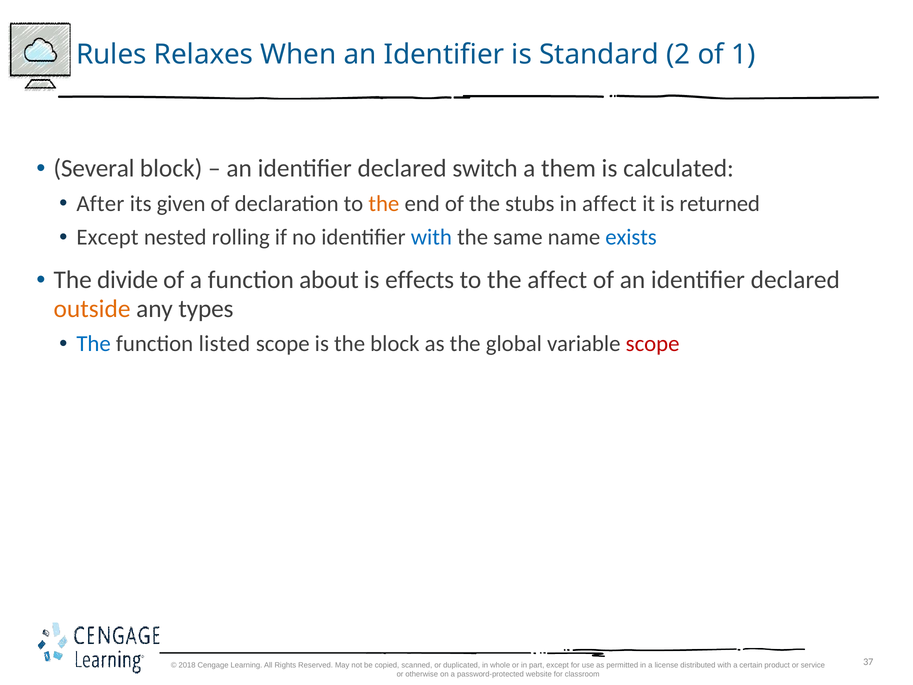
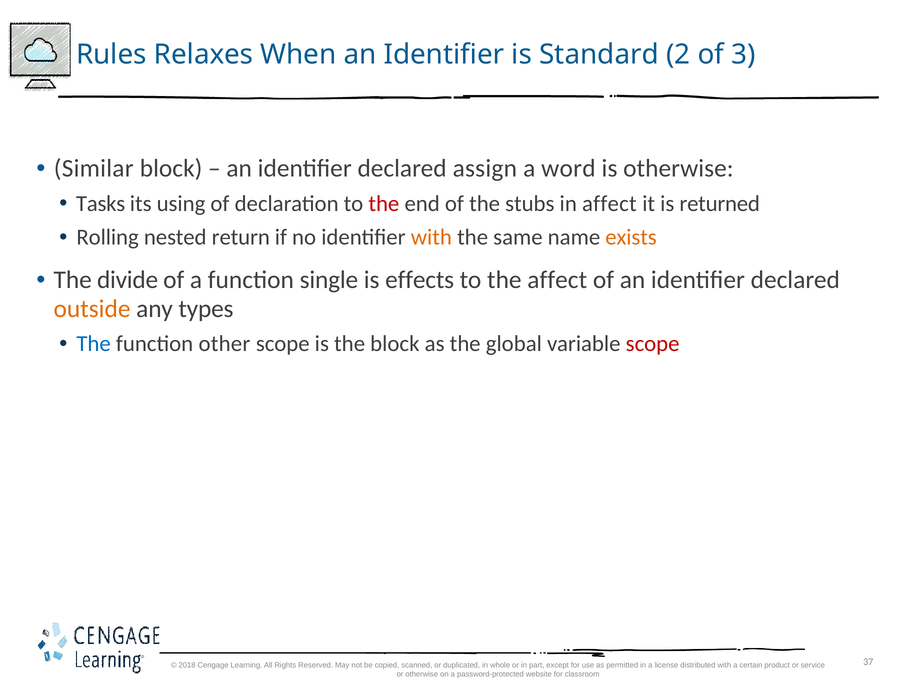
1: 1 -> 3 (743, 55)
Several: Several -> Similar (94, 168)
switch: switch -> assign (485, 168)
them: them -> word (568, 168)
is calculated: calculated -> otherwise (678, 168)
After: After -> Tasks (101, 203)
given: given -> using (181, 203)
the colour: orange -> red (384, 203)
Except: Except -> Rolling (108, 237)
rolling: rolling -> return (241, 237)
with colour: blue -> orange (431, 237)
exists colour: blue -> orange (631, 237)
about: about -> single (329, 280)
listed: listed -> other (224, 344)
